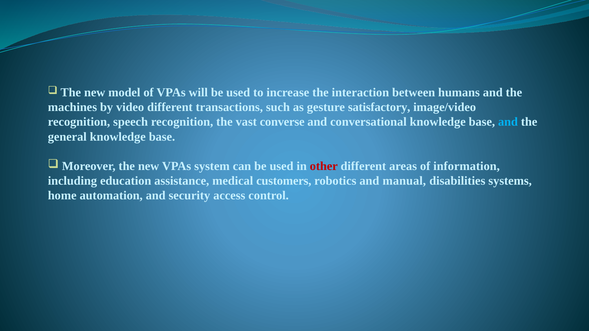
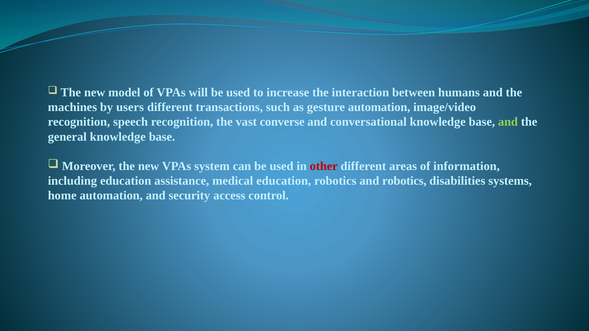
video: video -> users (130, 107)
gesture satisfactory: satisfactory -> automation (379, 107)
and colour: light blue -> light green (508, 122)
medical customers: customers -> education (284, 181)
and manual: manual -> robotics (404, 181)
